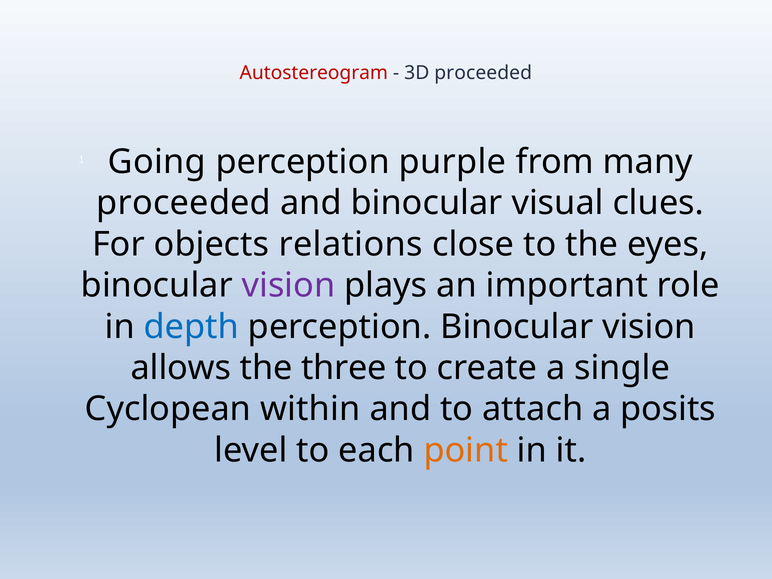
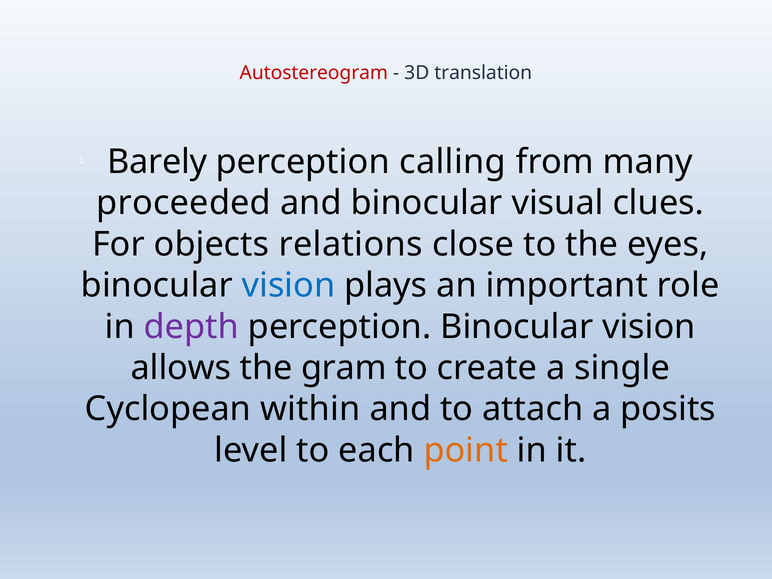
3D proceeded: proceeded -> translation (483, 73)
Going: Going -> Barely (157, 162)
purple: purple -> calling (453, 162)
vision colour: purple -> blue (289, 286)
depth colour: blue -> purple (191, 327)
three: three -> gram (344, 368)
